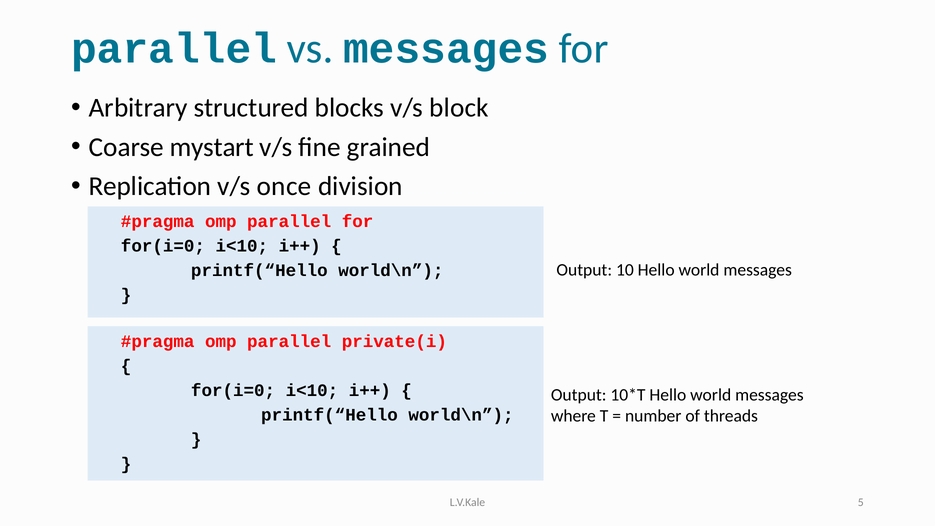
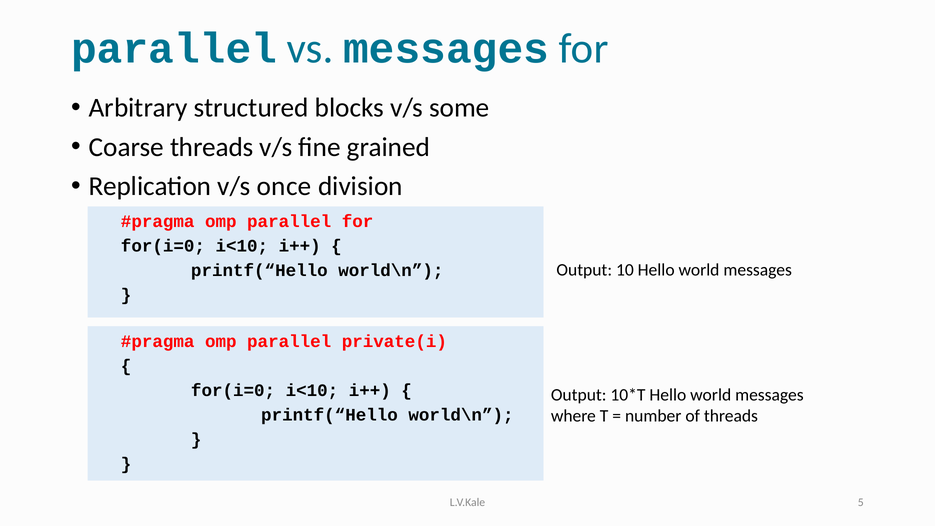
block: block -> some (459, 108)
Coarse mystart: mystart -> threads (212, 147)
